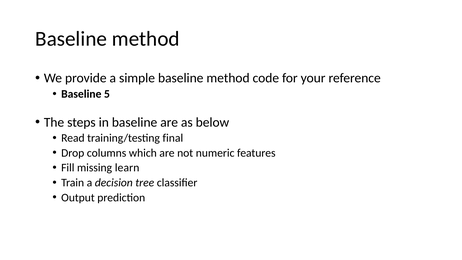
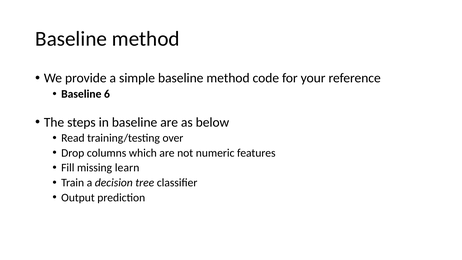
5: 5 -> 6 (107, 94)
final: final -> over (173, 138)
